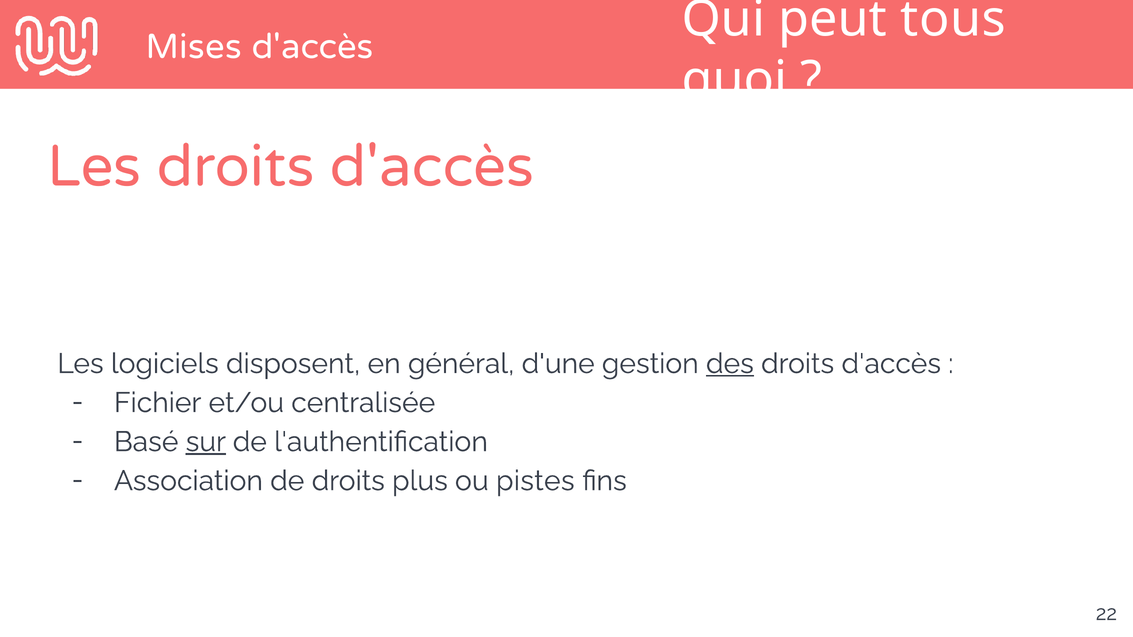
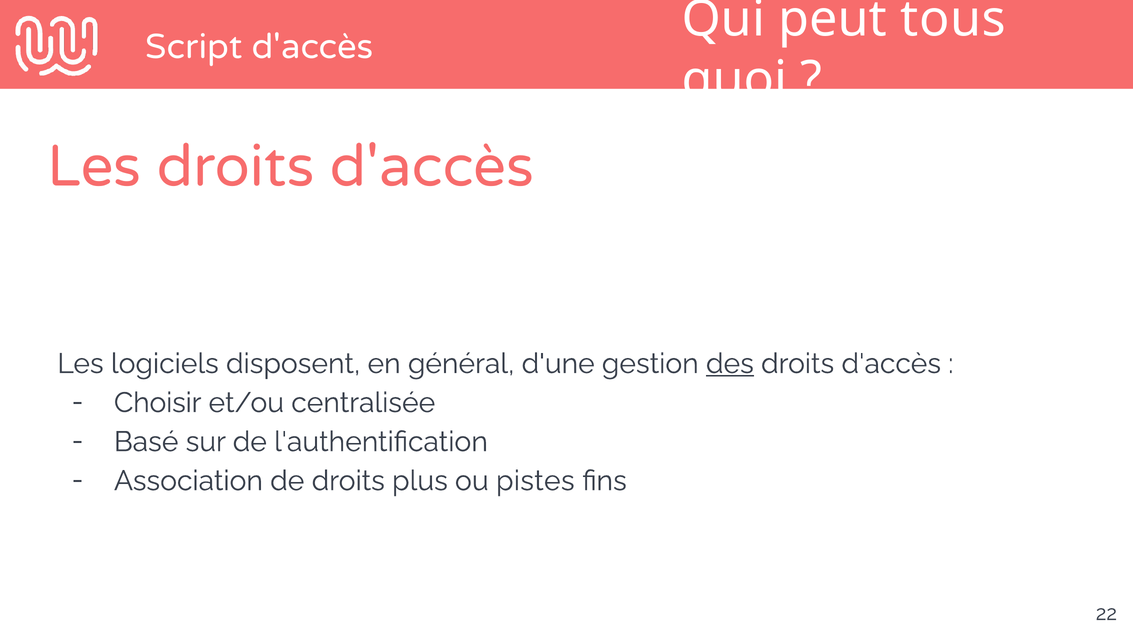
Mises: Mises -> Script (194, 47)
Fichier: Fichier -> Choisir (158, 403)
sur underline: present -> none (206, 442)
